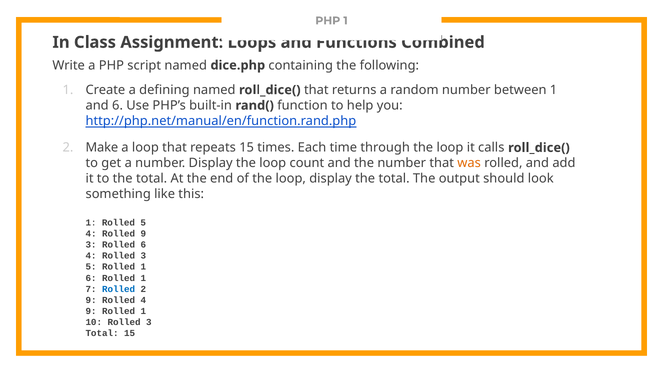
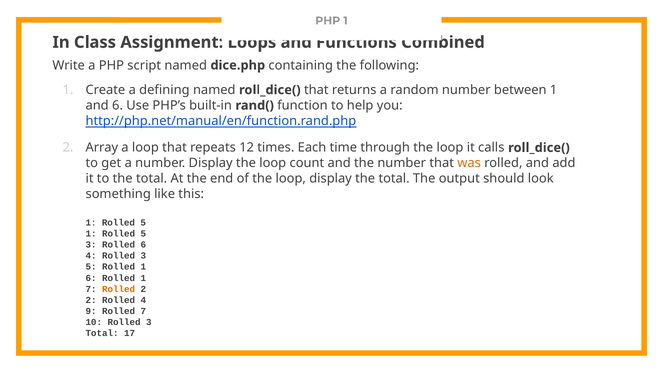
Make: Make -> Array (102, 148)
repeats 15: 15 -> 12 (247, 148)
4: 4 -> 1 (91, 234)
9: 9 -> 5 (143, 234)
Rolled colour: blue -> orange (119, 289)
9: 9 -> 2 (91, 300)
9 Rolled 1: 1 -> 7 (143, 311)
Total 15: 15 -> 17 (130, 333)
